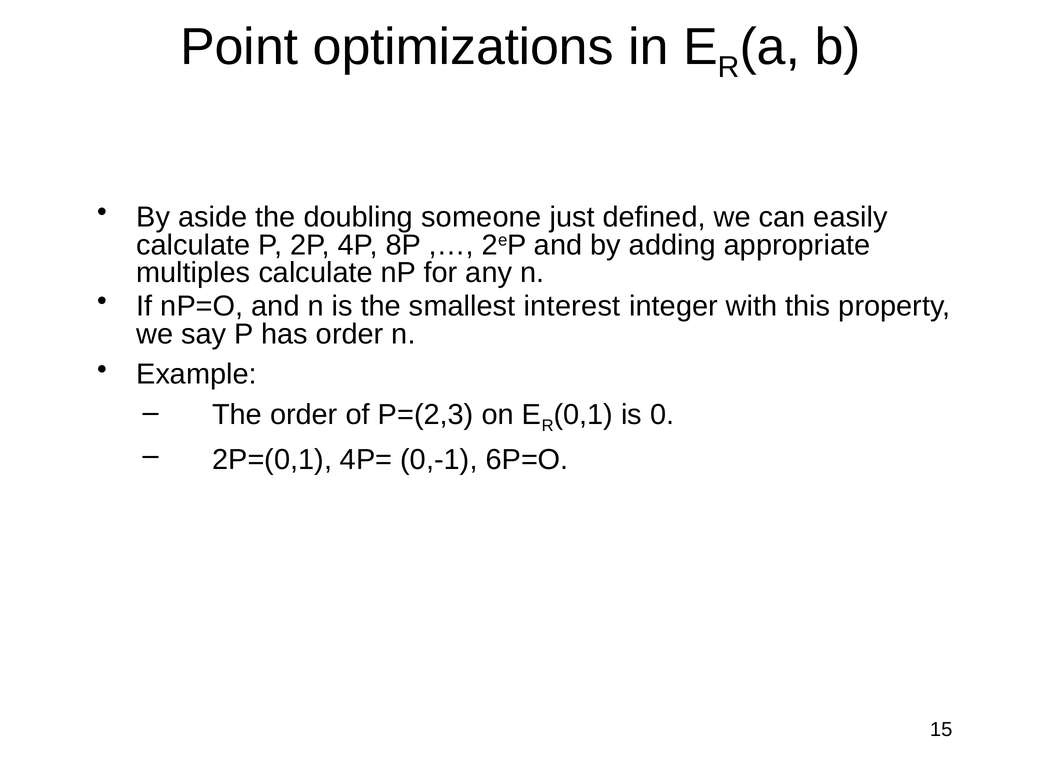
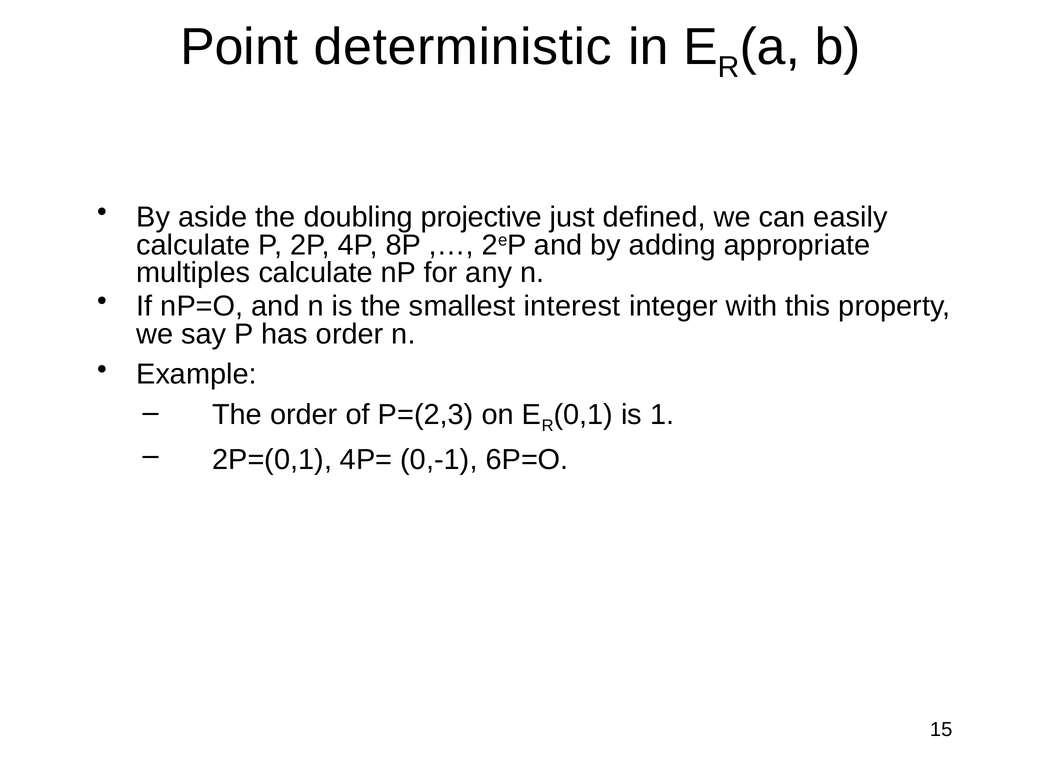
optimizations: optimizations -> deterministic (463, 47)
someone: someone -> projective (481, 217)
0: 0 -> 1 (662, 415)
